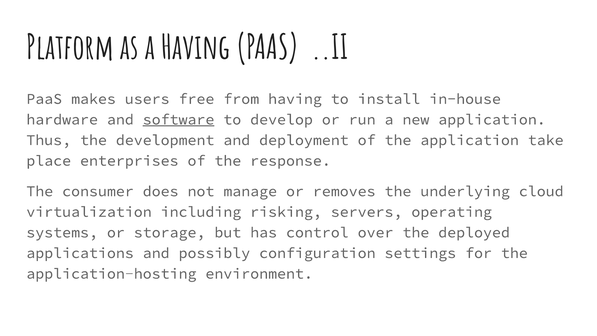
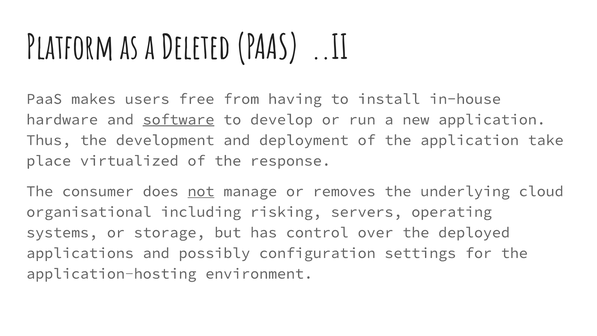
a Having: Having -> Deleted (196, 48)
enterprises: enterprises -> virtualized (129, 161)
not underline: none -> present (201, 191)
virtualization: virtualization -> organisational (89, 212)
